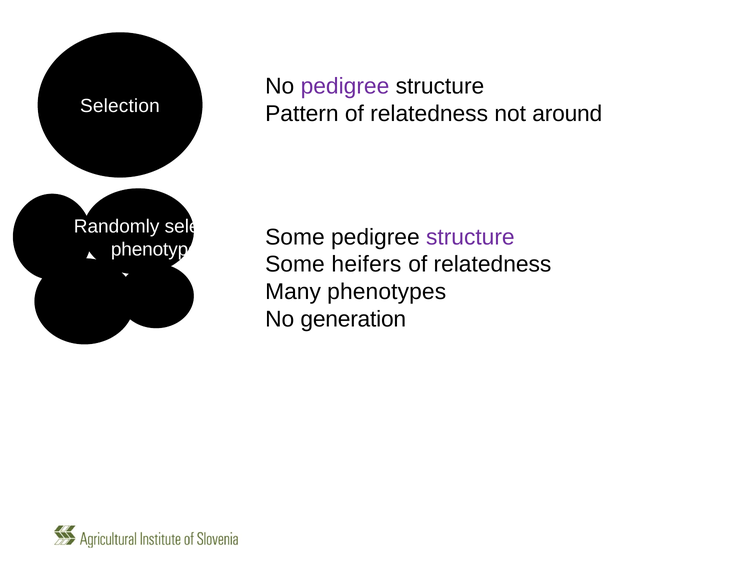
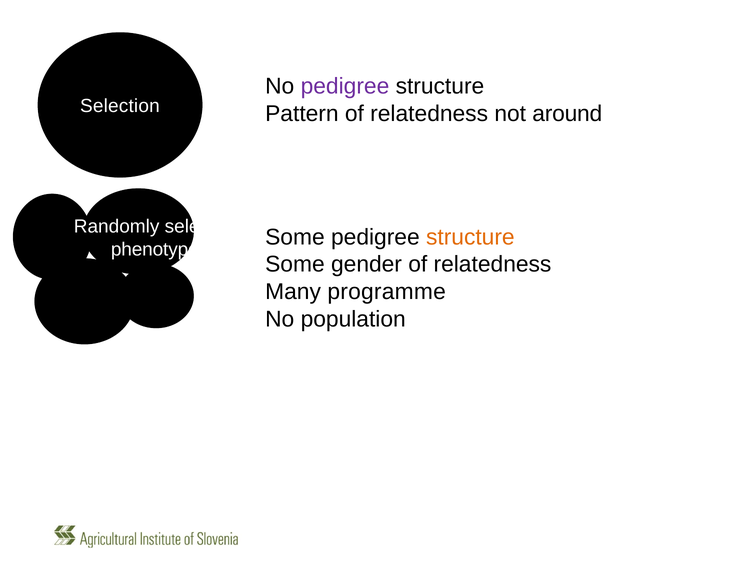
structure colour: purple -> orange (470, 237)
heifers: heifers -> gender (367, 265)
phenotypes: phenotypes -> programme (387, 292)
generation: generation -> population (353, 319)
